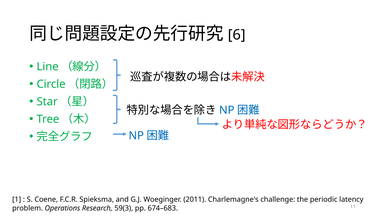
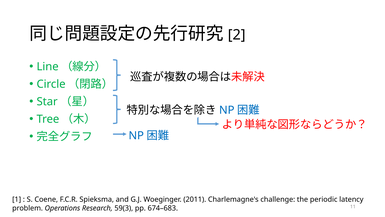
6: 6 -> 2 (237, 35)
